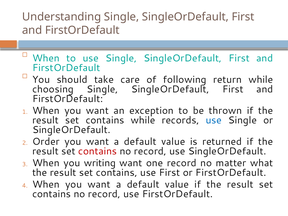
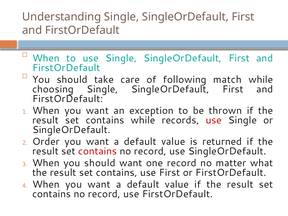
return: return -> match (227, 80)
use colour: blue -> red (214, 120)
When you writing: writing -> should (100, 163)
